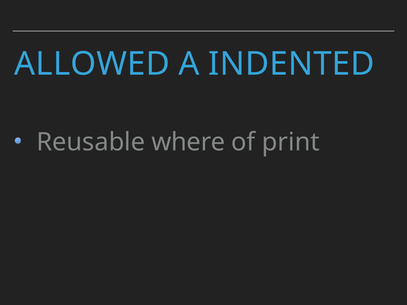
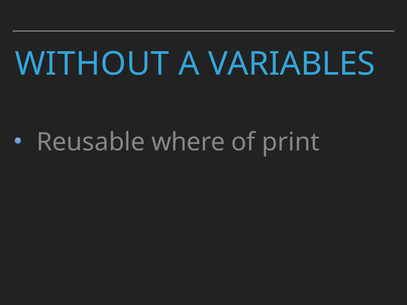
ALLOWED: ALLOWED -> WITHOUT (92, 64)
INDENTED: INDENTED -> VARIABLES (292, 64)
